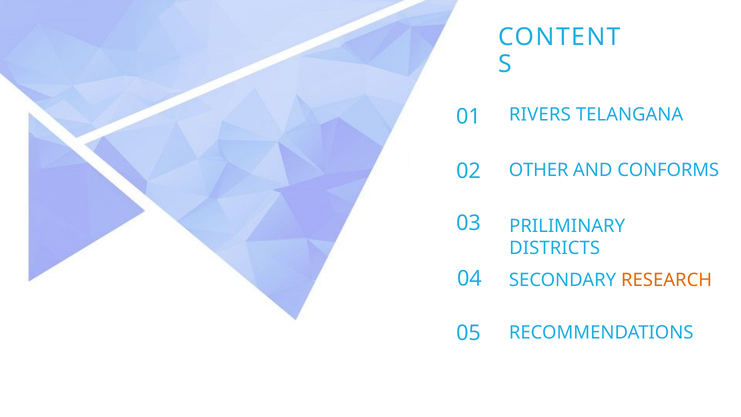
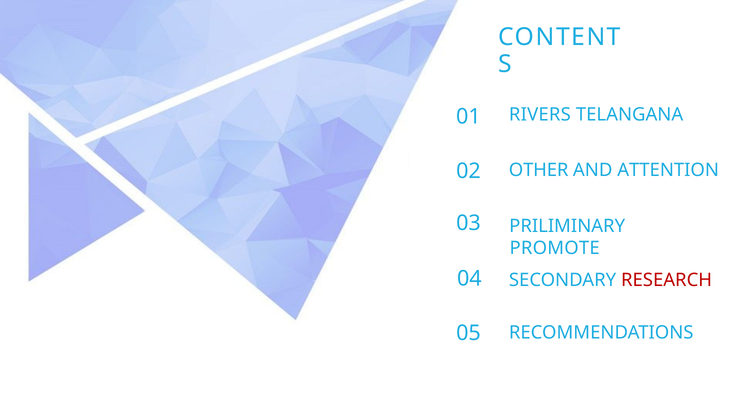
CONFORMS: CONFORMS -> ATTENTION (668, 170)
DISTRICTS: DISTRICTS -> PROMOTE (555, 248)
RESEARCH colour: orange -> red (667, 280)
